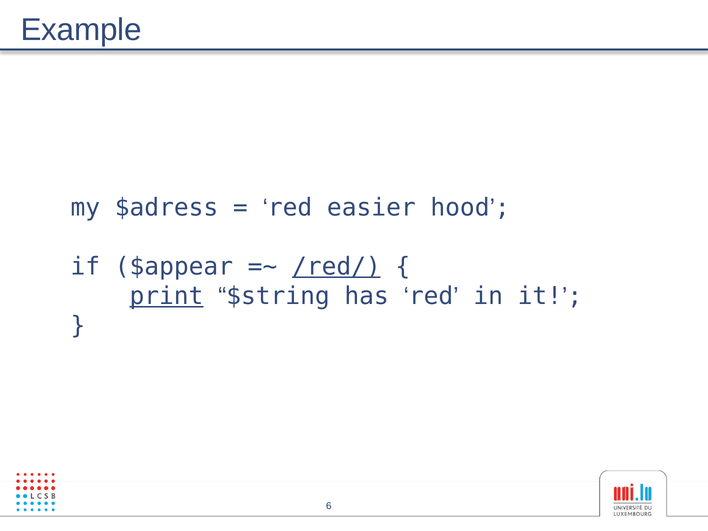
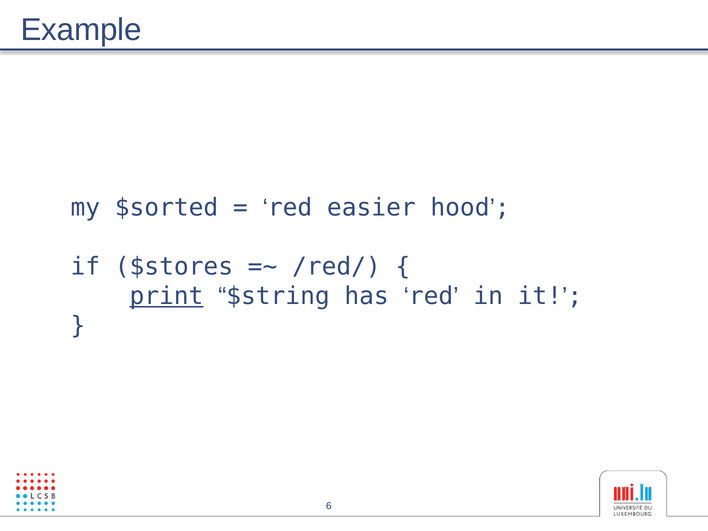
$adress: $adress -> $sorted (167, 208)
$appear: $appear -> $stores (174, 267)
/red/ underline: present -> none (336, 267)
